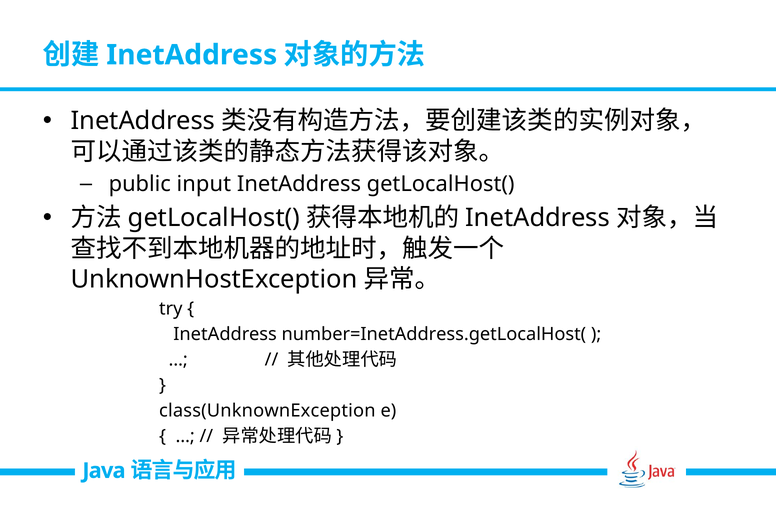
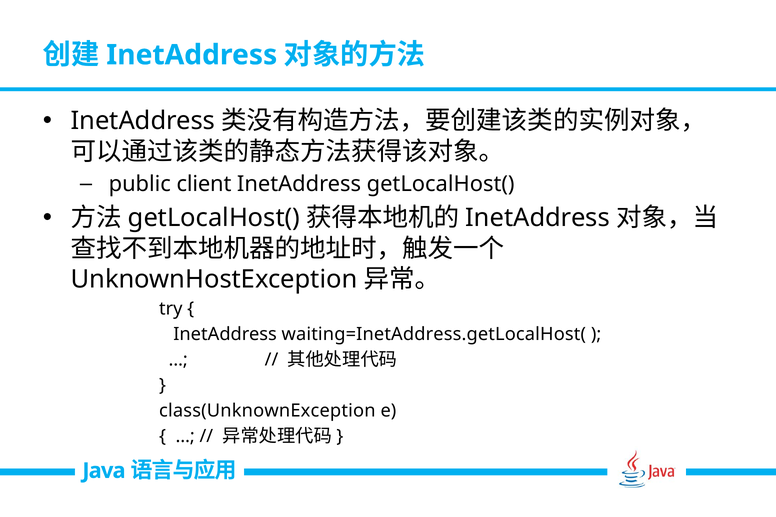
input: input -> client (204, 184)
number=InetAddress.getLocalHost(: number=InetAddress.getLocalHost( -> waiting=InetAddress.getLocalHost( (434, 335)
